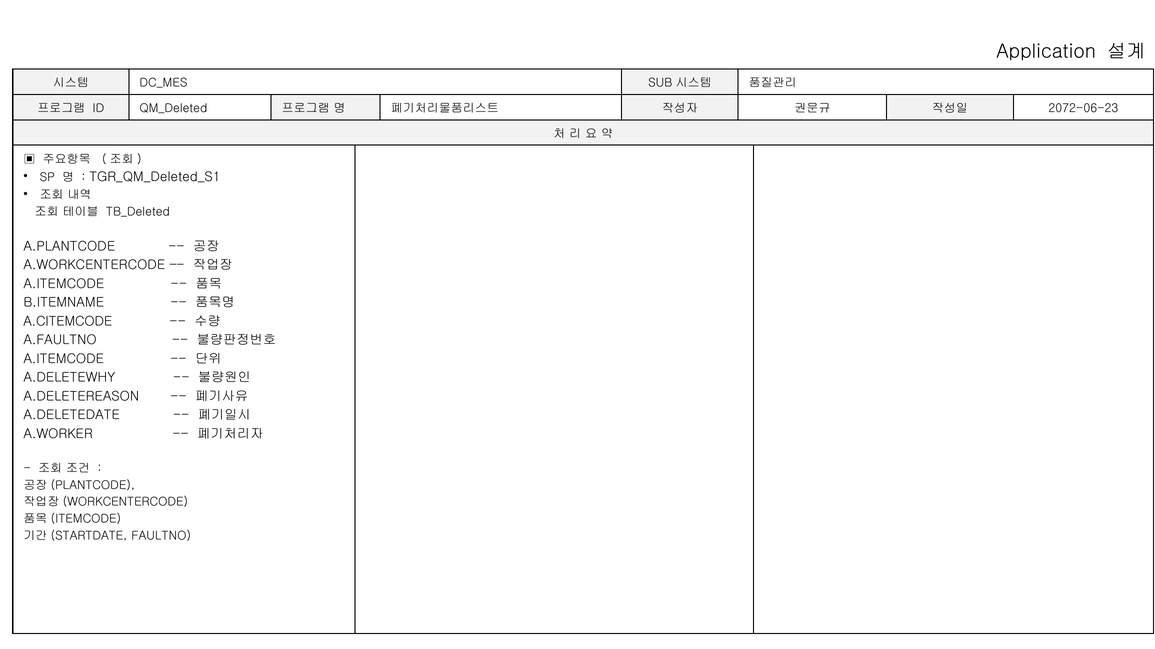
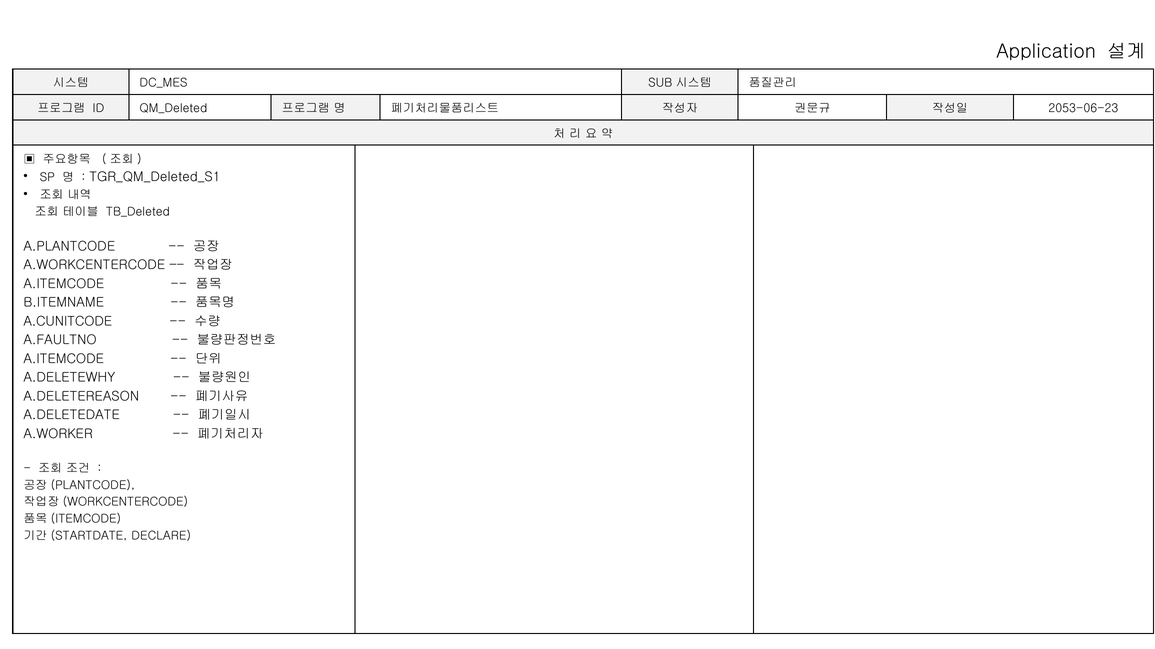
2072-06-23: 2072-06-23 -> 2053-06-23 (1083, 108)
A.CITEMCODE: A.CITEMCODE -> A.CUNITCODE (68, 322)
FAULTNO: FAULTNO -> DECLARE (161, 536)
